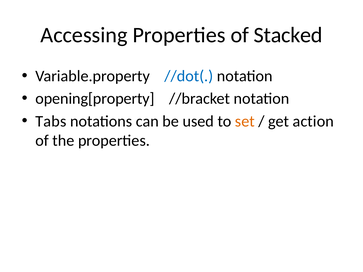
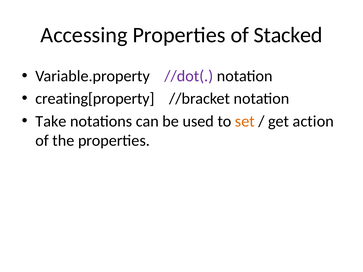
//dot( colour: blue -> purple (189, 76)
opening[property: opening[property -> creating[property (95, 99)
Tabs: Tabs -> Take (51, 121)
